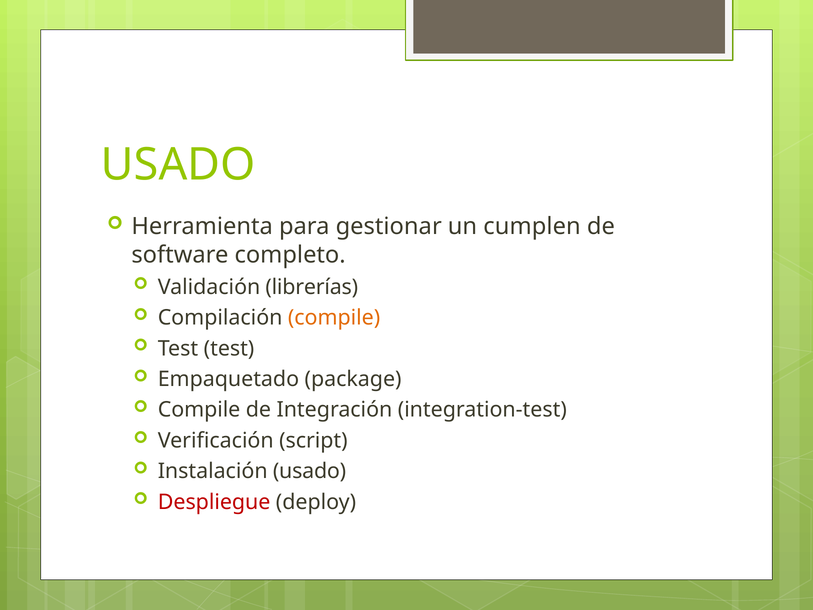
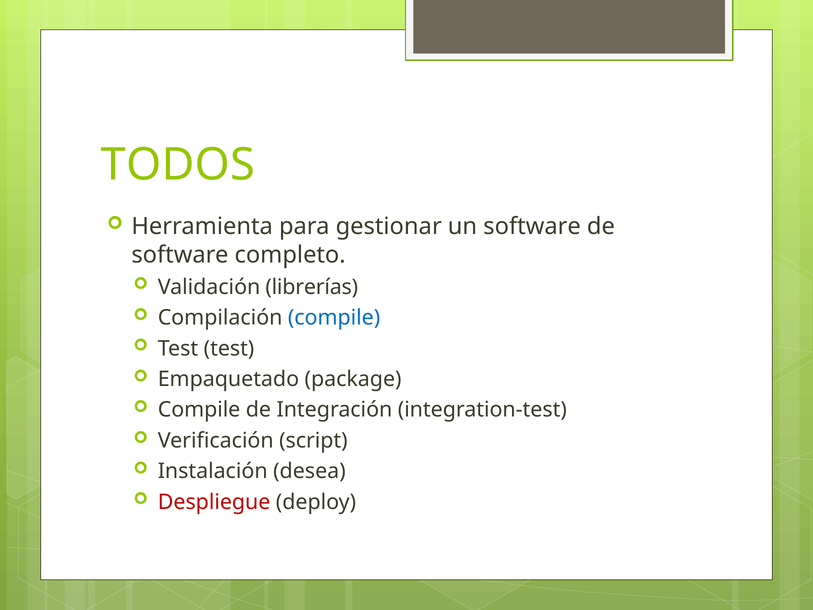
USADO: USADO -> TODOS (178, 165)
un cumplen: cumplen -> software (532, 227)
compile colour: orange -> blue (334, 318)
Instalación usado: usado -> desea (309, 471)
